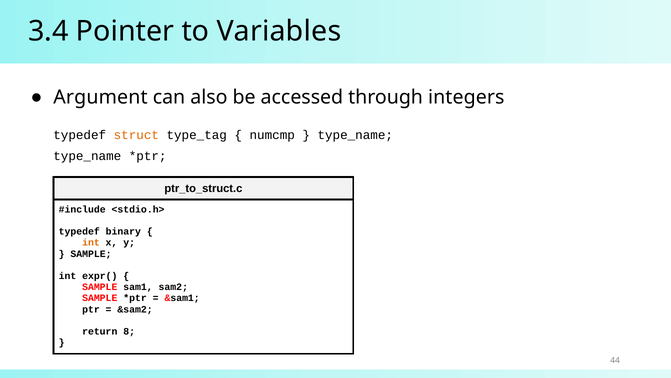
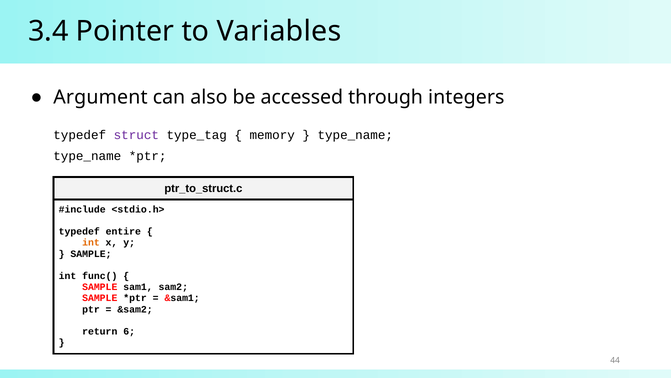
struct colour: orange -> purple (136, 135)
numcmp: numcmp -> memory (272, 135)
binary: binary -> entire (123, 231)
expr(: expr( -> func( (100, 276)
8: 8 -> 6 (129, 331)
